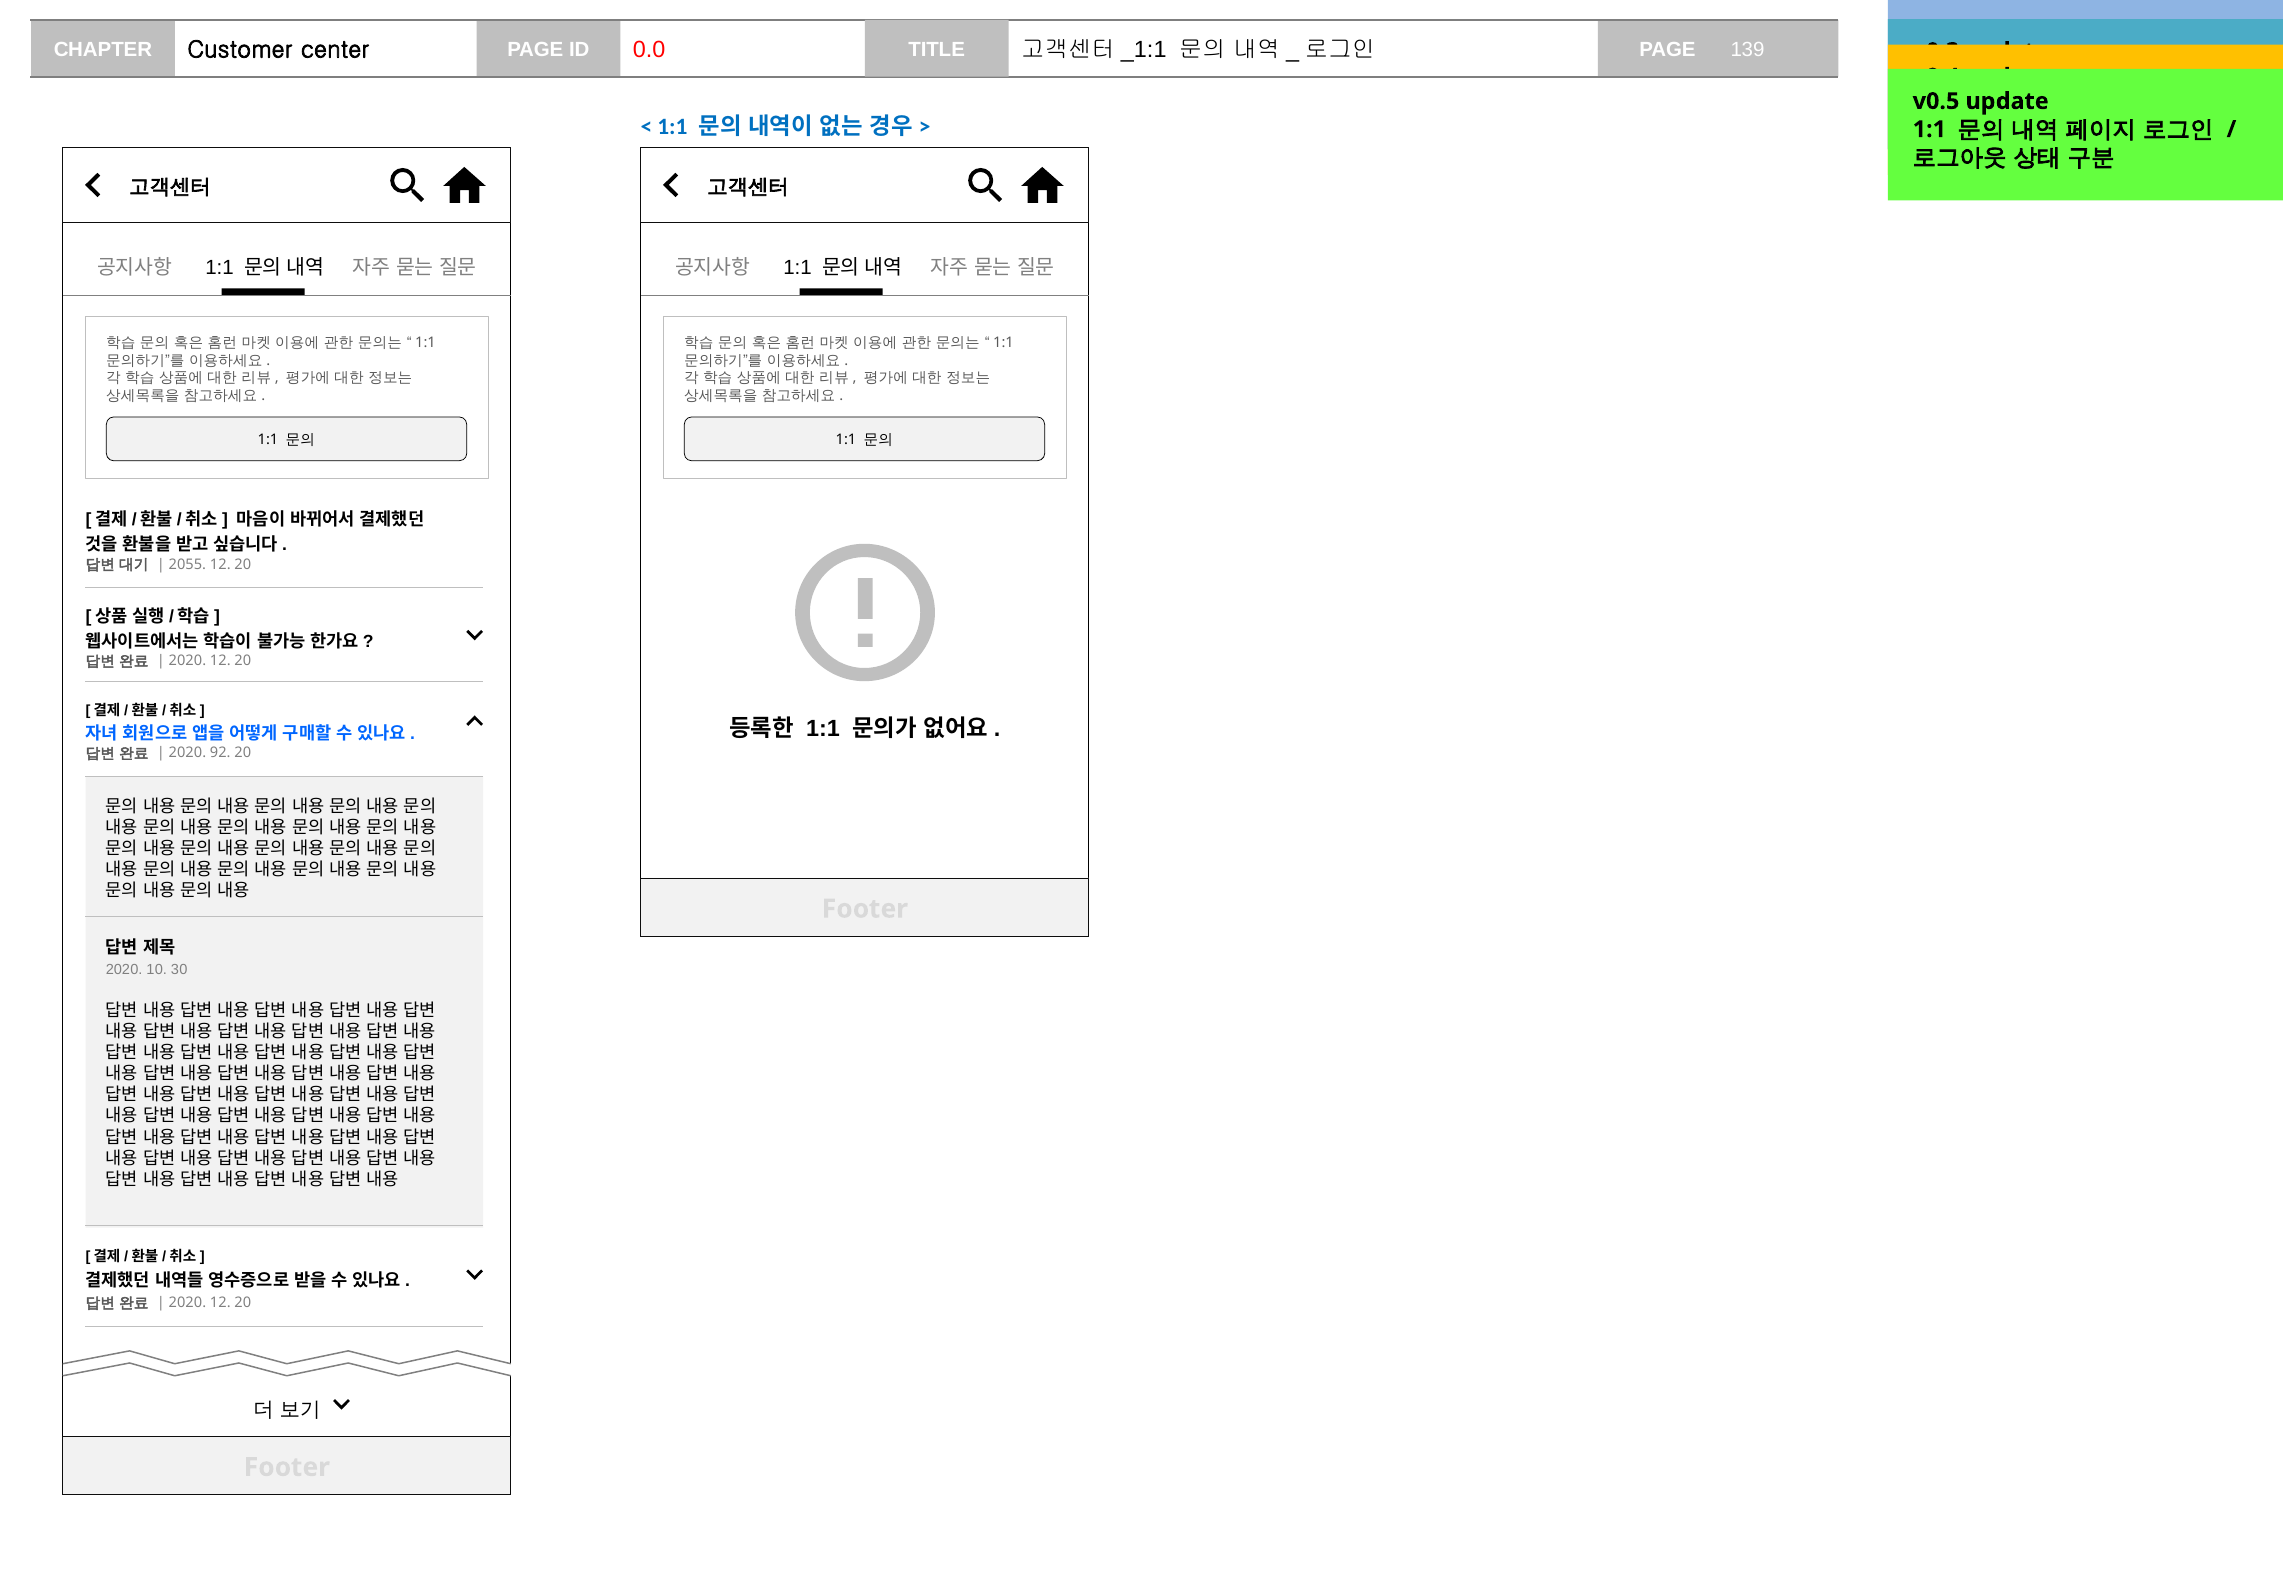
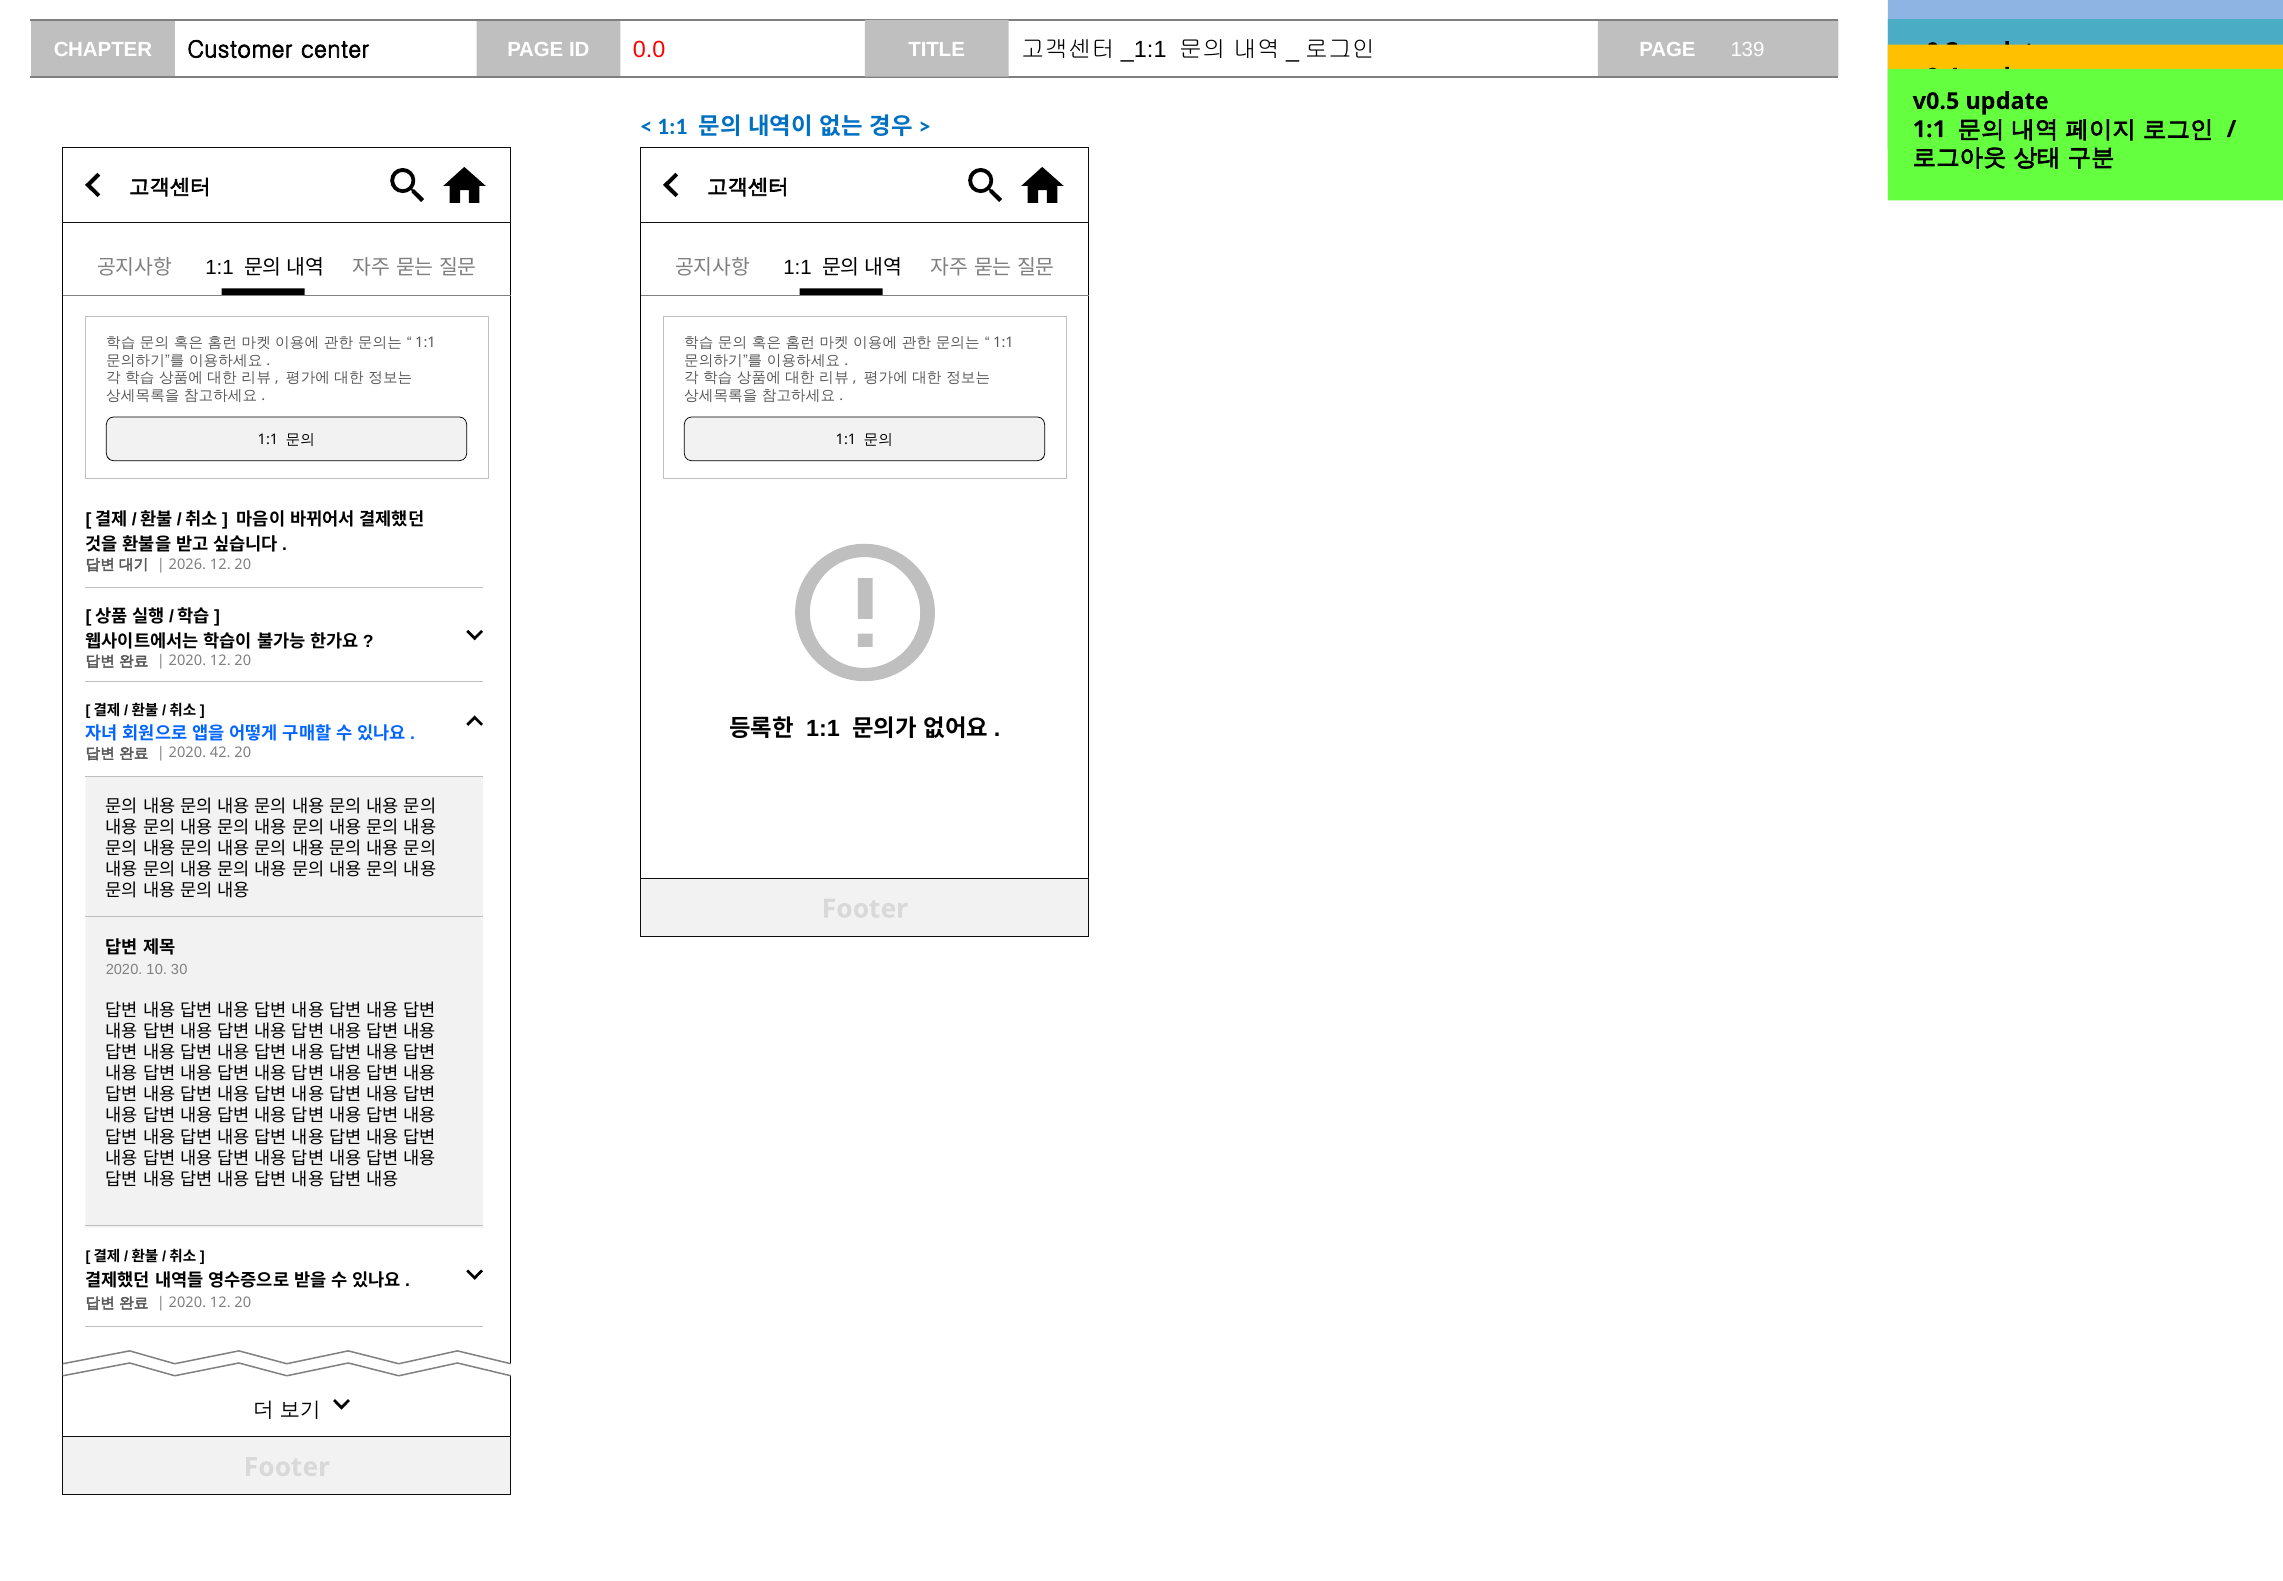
2055: 2055 -> 2026 (187, 564)
92: 92 -> 42 (220, 753)
